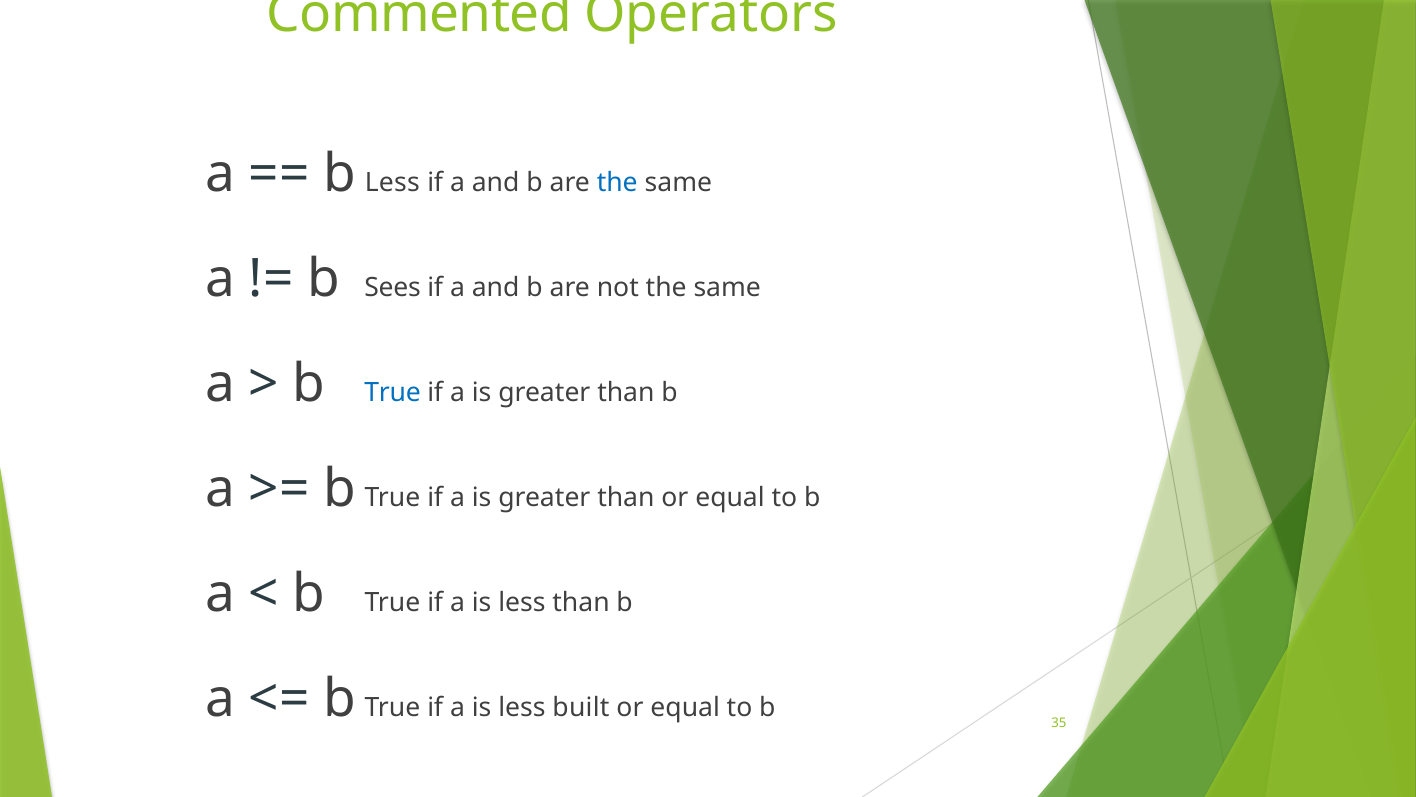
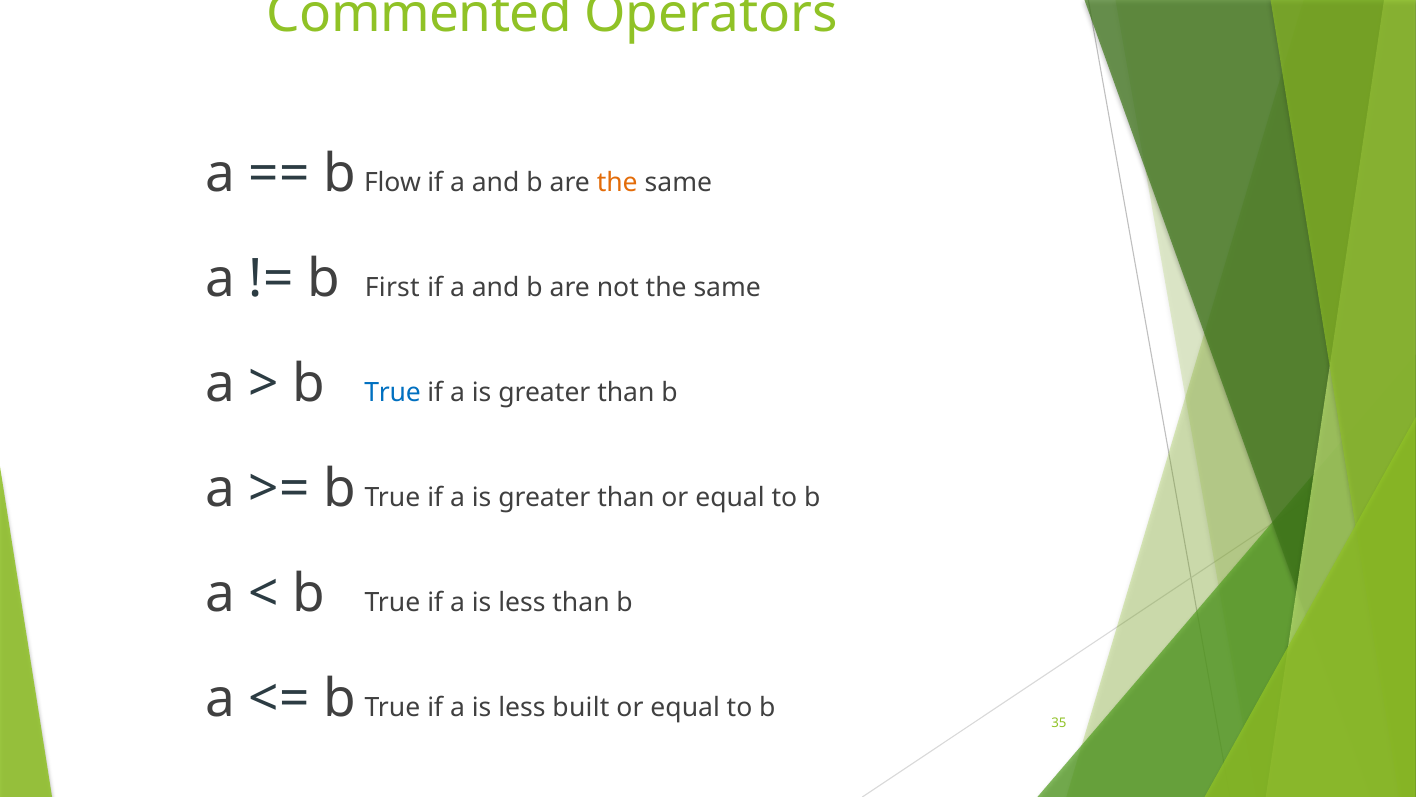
b Less: Less -> Flow (393, 182)
the colour: blue -> orange (617, 182)
Sees: Sees -> First (392, 287)
